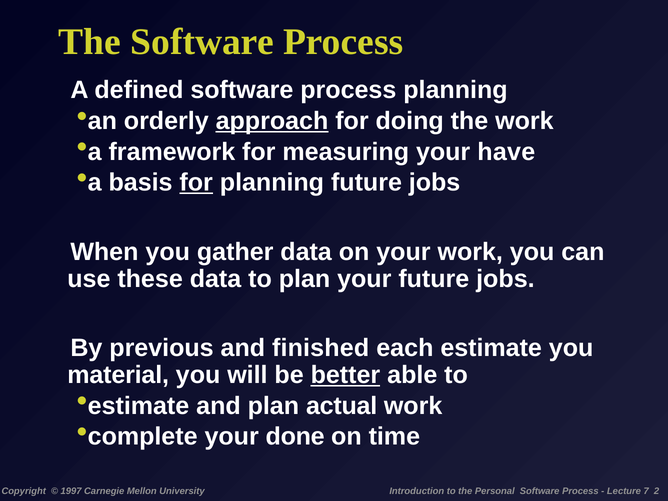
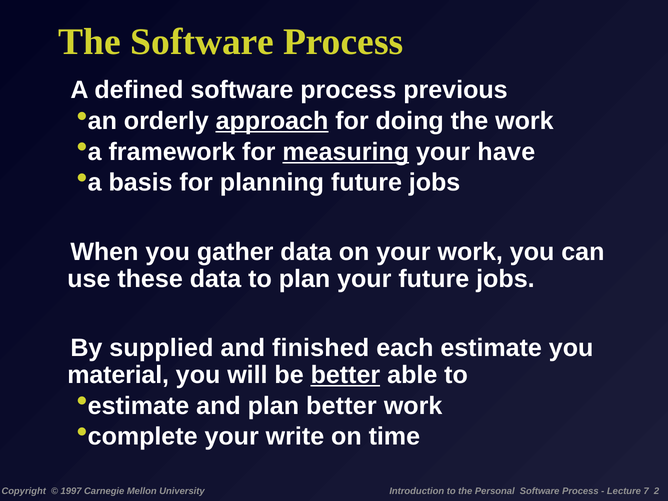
process planning: planning -> previous (455, 90)
measuring underline: none -> present (346, 152)
for underline: present -> none (196, 183)
previous: previous -> supplied (161, 348)
plan actual: actual -> better (341, 406)
done: done -> write (295, 437)
